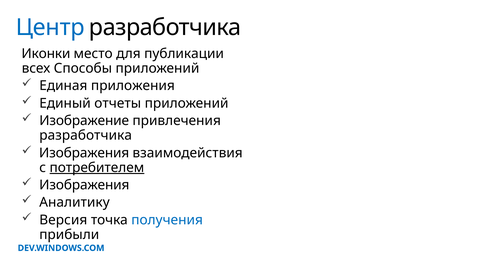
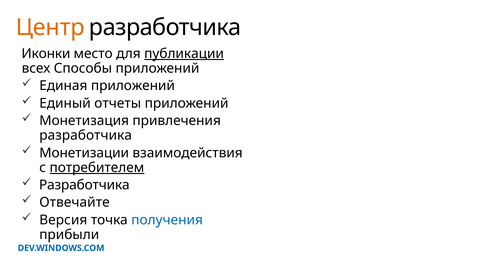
Центр colour: blue -> orange (50, 27)
публикации underline: none -> present (184, 54)
Единая приложения: приложения -> приложений (133, 86)
Изображение: Изображение -> Монетизация (84, 121)
Изображения: Изображения -> Монетизации (84, 153)
Изображения: Изображения -> Разработчика (84, 185)
Аналитику: Аналитику -> Отвечайте (74, 203)
